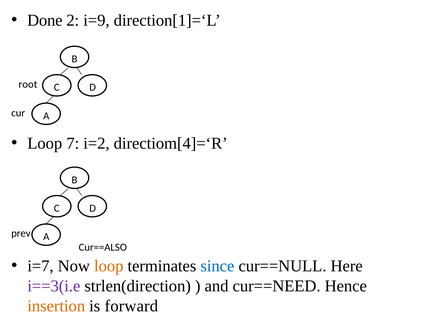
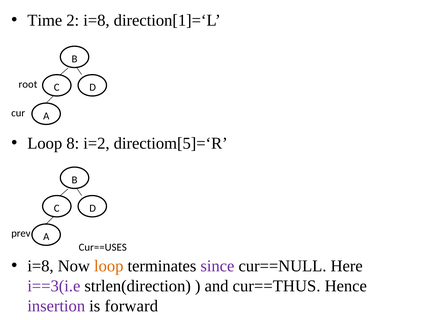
Done: Done -> Time (45, 20)
2 i=9: i=9 -> i=8 (96, 20)
7: 7 -> 8 (73, 143)
directiom[4]=‘R: directiom[4]=‘R -> directiom[5]=‘R (171, 143)
Cur==ALSO: Cur==ALSO -> Cur==USES (103, 247)
i=7: i=7 -> i=8 (40, 266)
since colour: blue -> purple (217, 266)
cur==NEED: cur==NEED -> cur==THUS (277, 286)
insertion colour: orange -> purple (56, 305)
